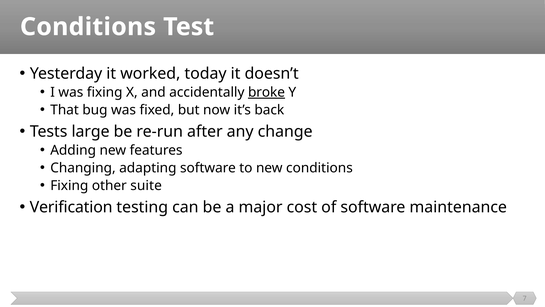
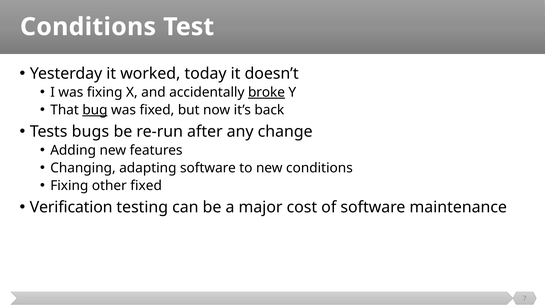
bug underline: none -> present (95, 110)
large: large -> bugs (90, 131)
other suite: suite -> fixed (146, 185)
